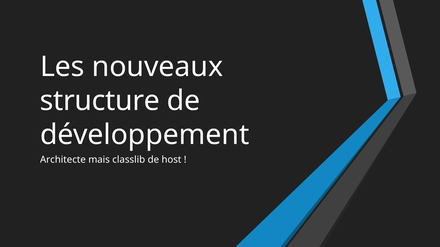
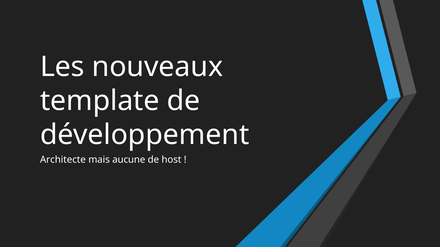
structure: structure -> template (100, 101)
classlib: classlib -> aucune (129, 160)
